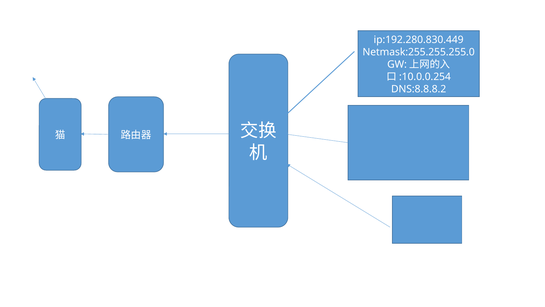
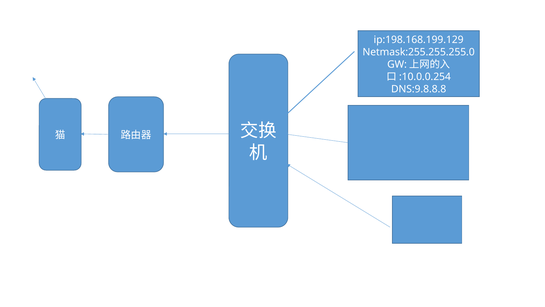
ip:192.280.830.449: ip:192.280.830.449 -> ip:198.168.199.129 (419, 40)
DNS:8.8.8.2: DNS:8.8.8.2 -> DNS:9.8.8.8 (419, 89)
